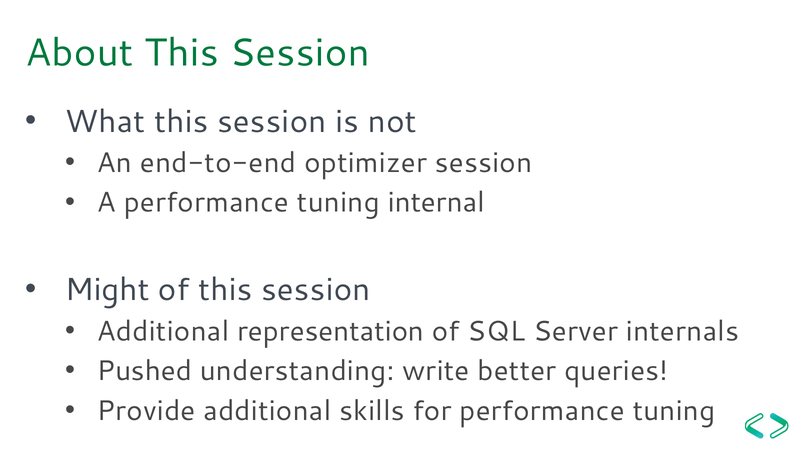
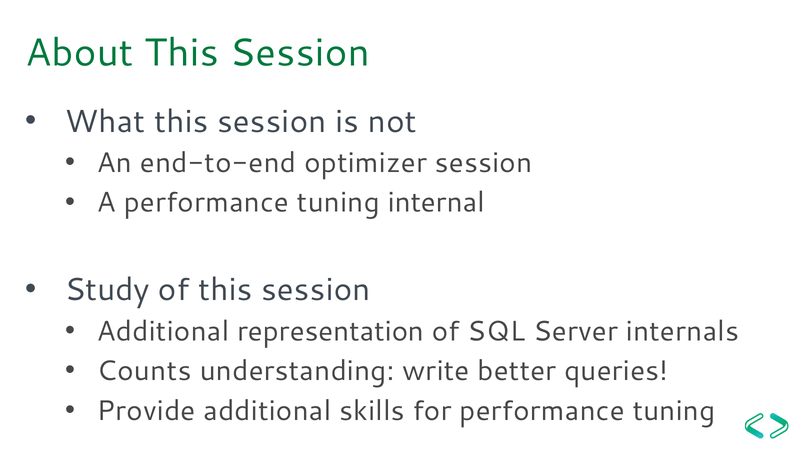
Might: Might -> Study (107, 290)
Pushed: Pushed -> Counts (144, 371)
